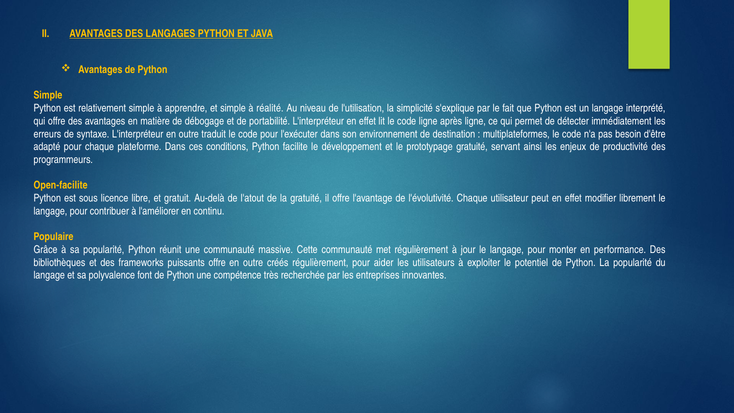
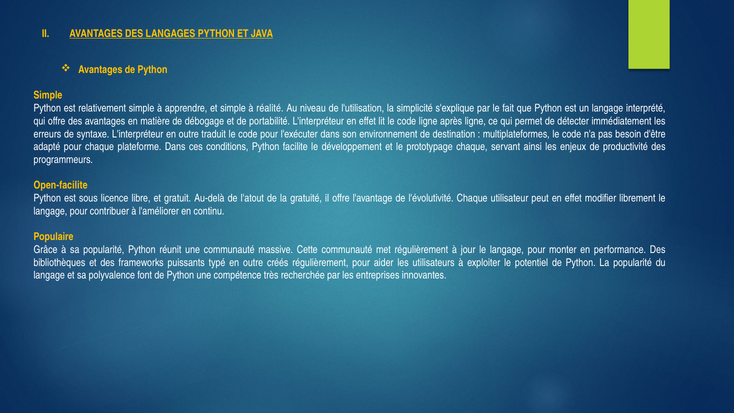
prototypage gratuité: gratuité -> chaque (472, 147)
puissants offre: offre -> typé (217, 262)
